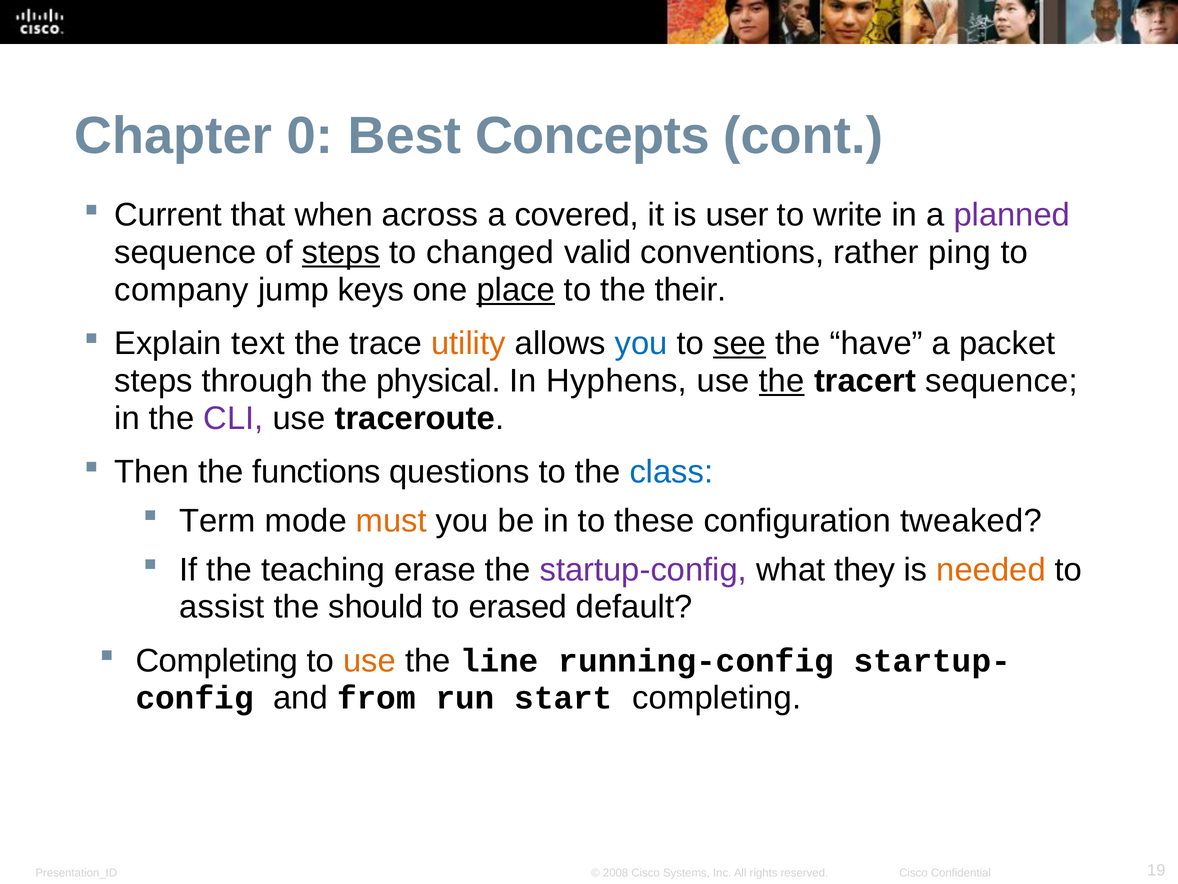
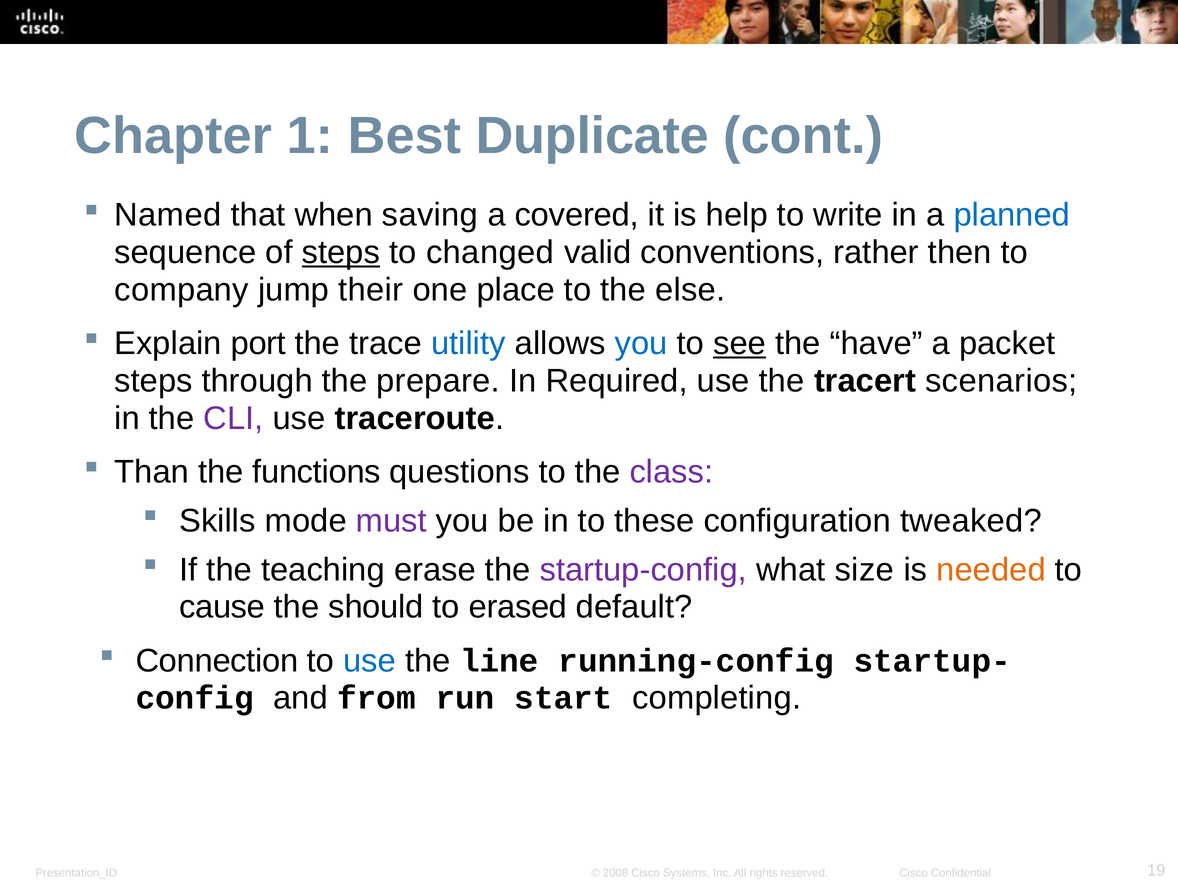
0: 0 -> 1 (310, 136)
Concepts: Concepts -> Duplicate (592, 136)
Current: Current -> Named (168, 215)
across: across -> saving (430, 215)
user: user -> help (737, 215)
planned colour: purple -> blue (1012, 215)
ping: ping -> then (960, 252)
keys: keys -> their (371, 290)
place underline: present -> none (516, 290)
their: their -> else (690, 290)
text: text -> port (258, 343)
utility colour: orange -> blue (468, 343)
physical: physical -> prepare (438, 381)
Hyphens: Hyphens -> Required (617, 381)
the underline: present -> none (782, 381)
tracert sequence: sequence -> scenarios (1001, 381)
Then: Then -> Than (152, 472)
class colour: blue -> purple (671, 472)
Term: Term -> Skills (217, 521)
must colour: orange -> purple (391, 521)
they: they -> size (864, 569)
assist: assist -> cause (222, 607)
Completing: Completing -> Connection (217, 660)
use colour: orange -> blue (370, 660)
